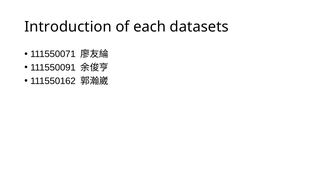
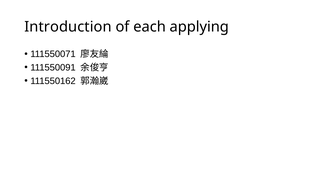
datasets: datasets -> applying (199, 27)
